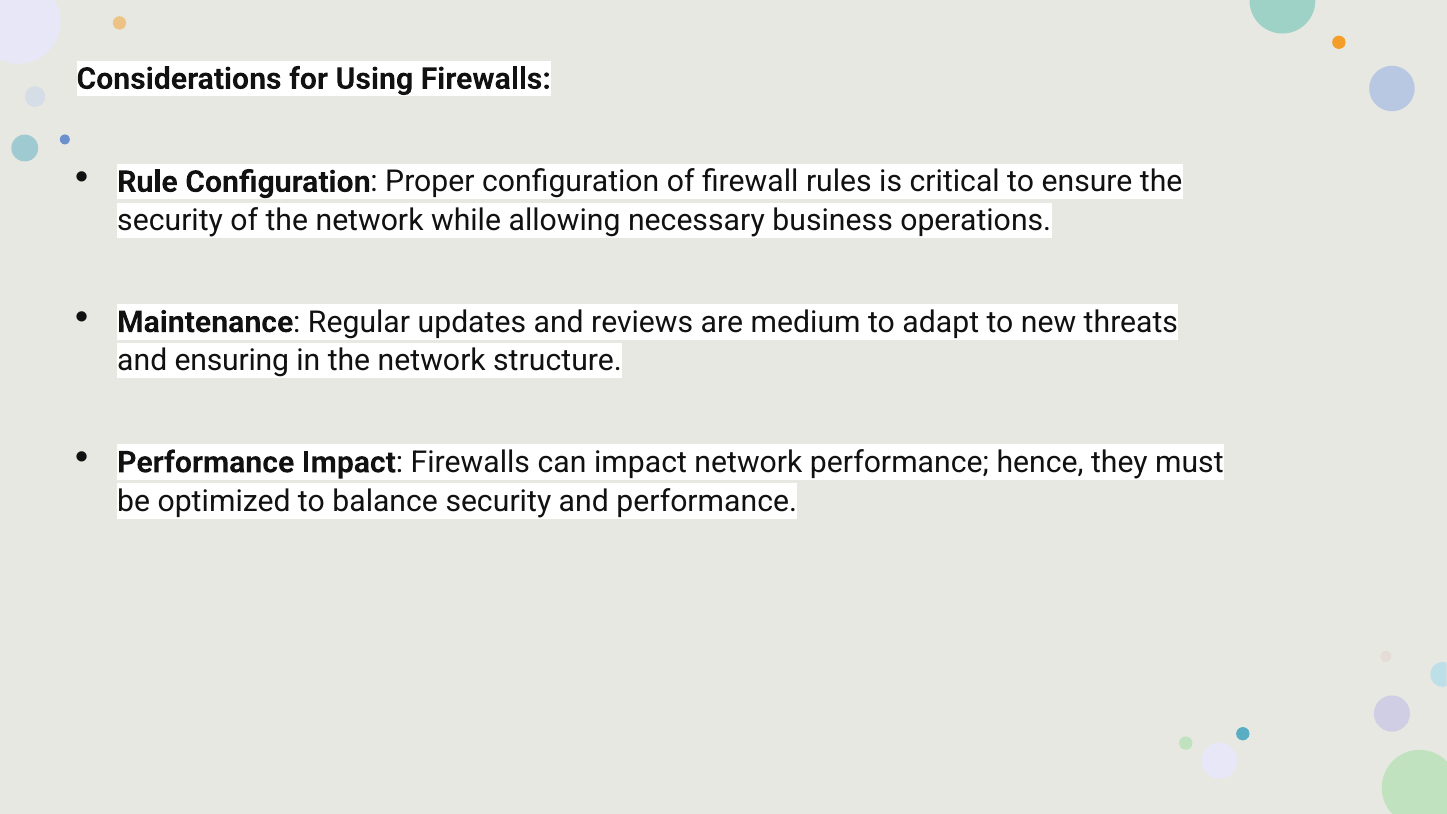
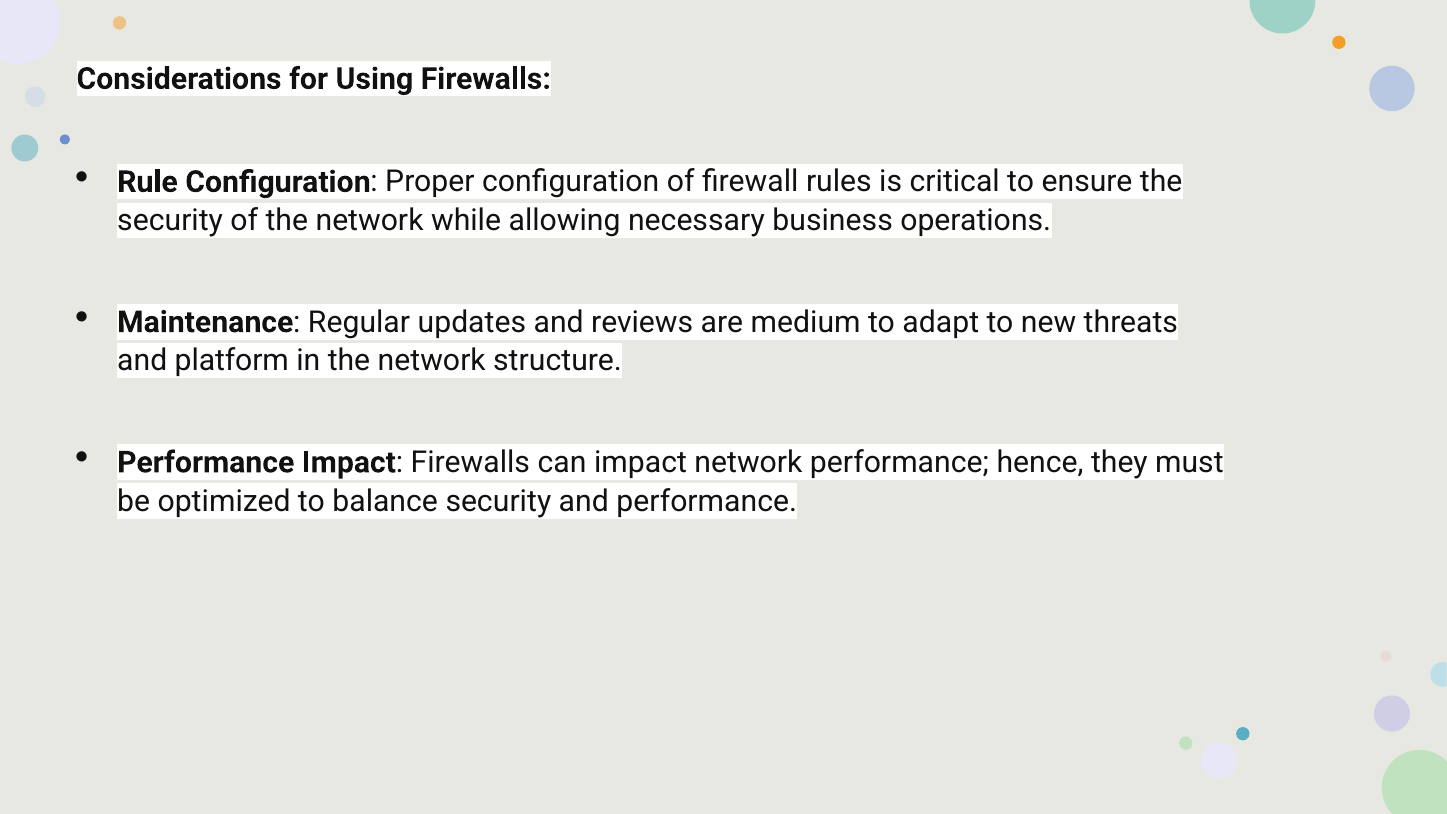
ensuring: ensuring -> platform (232, 361)
